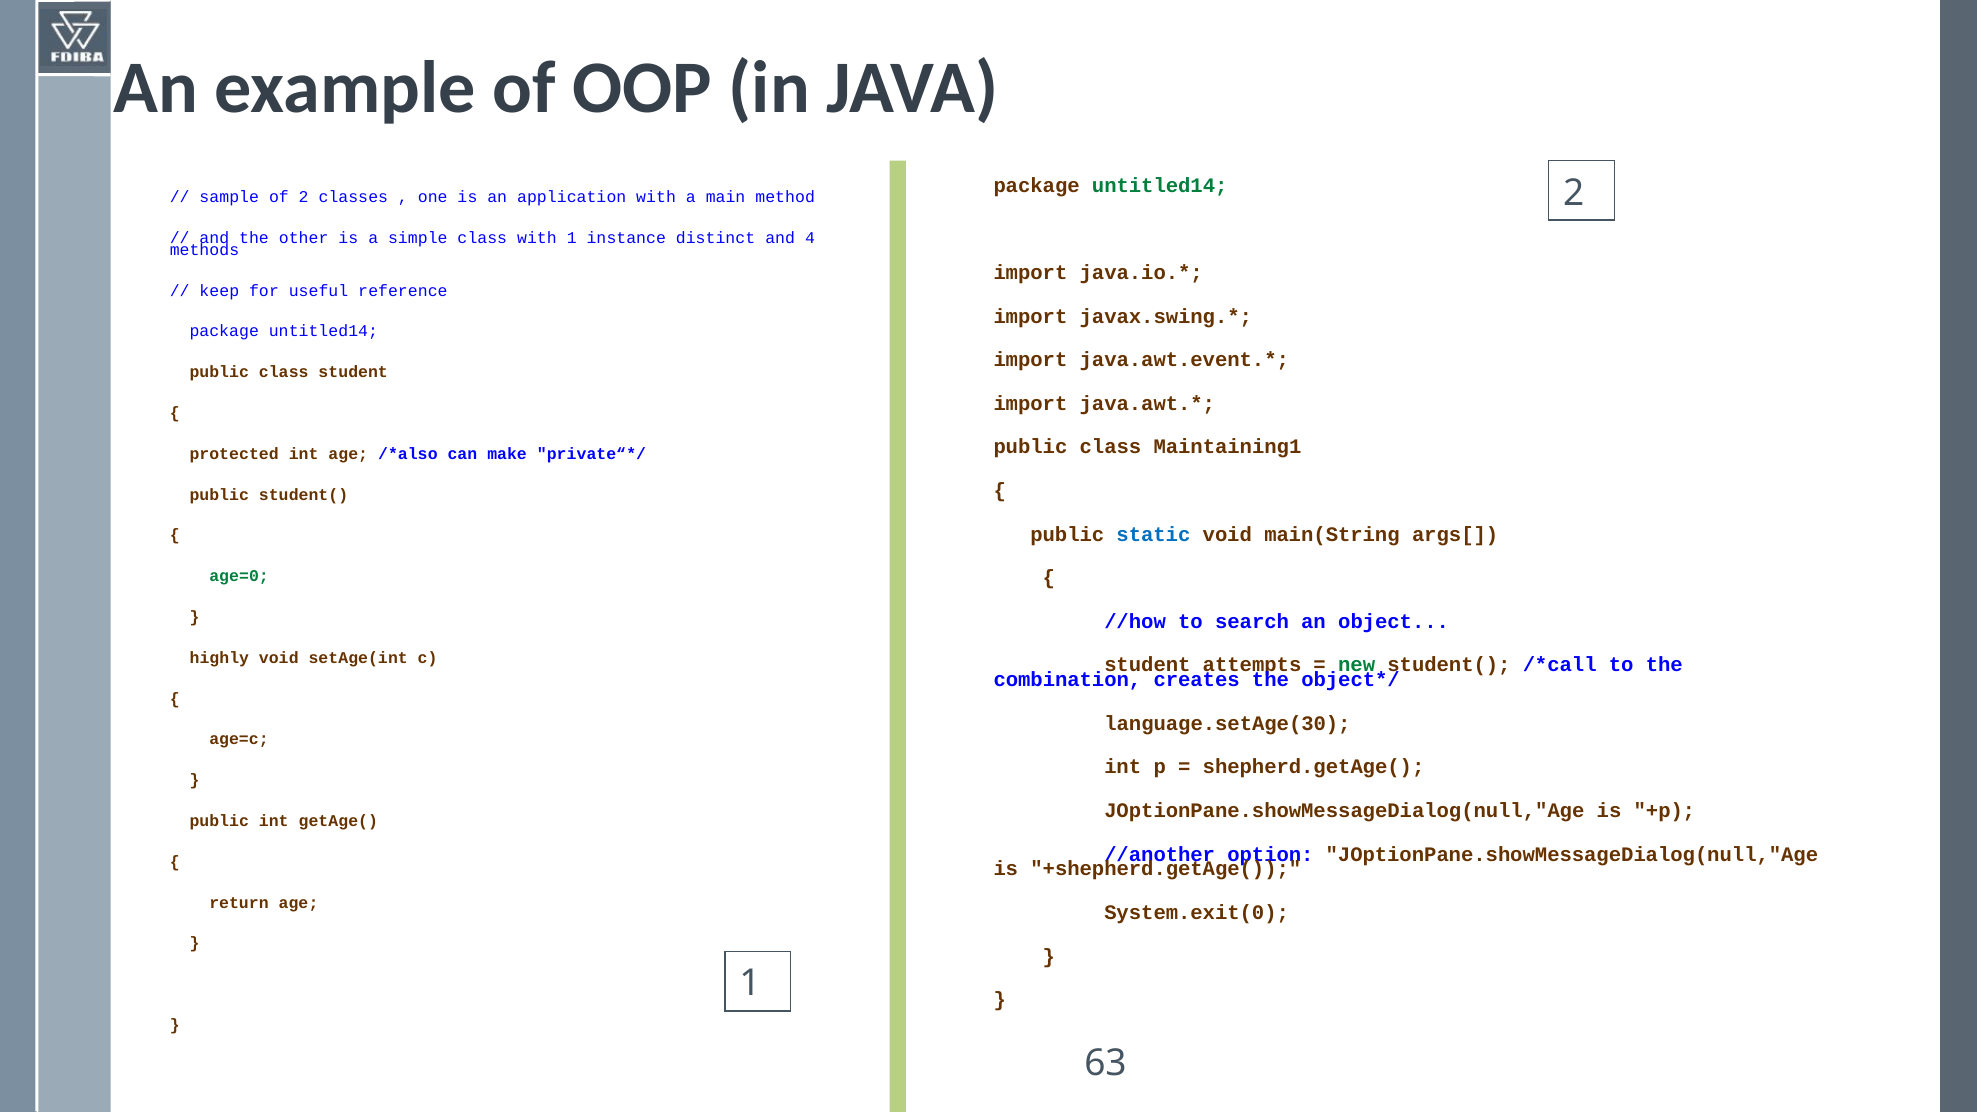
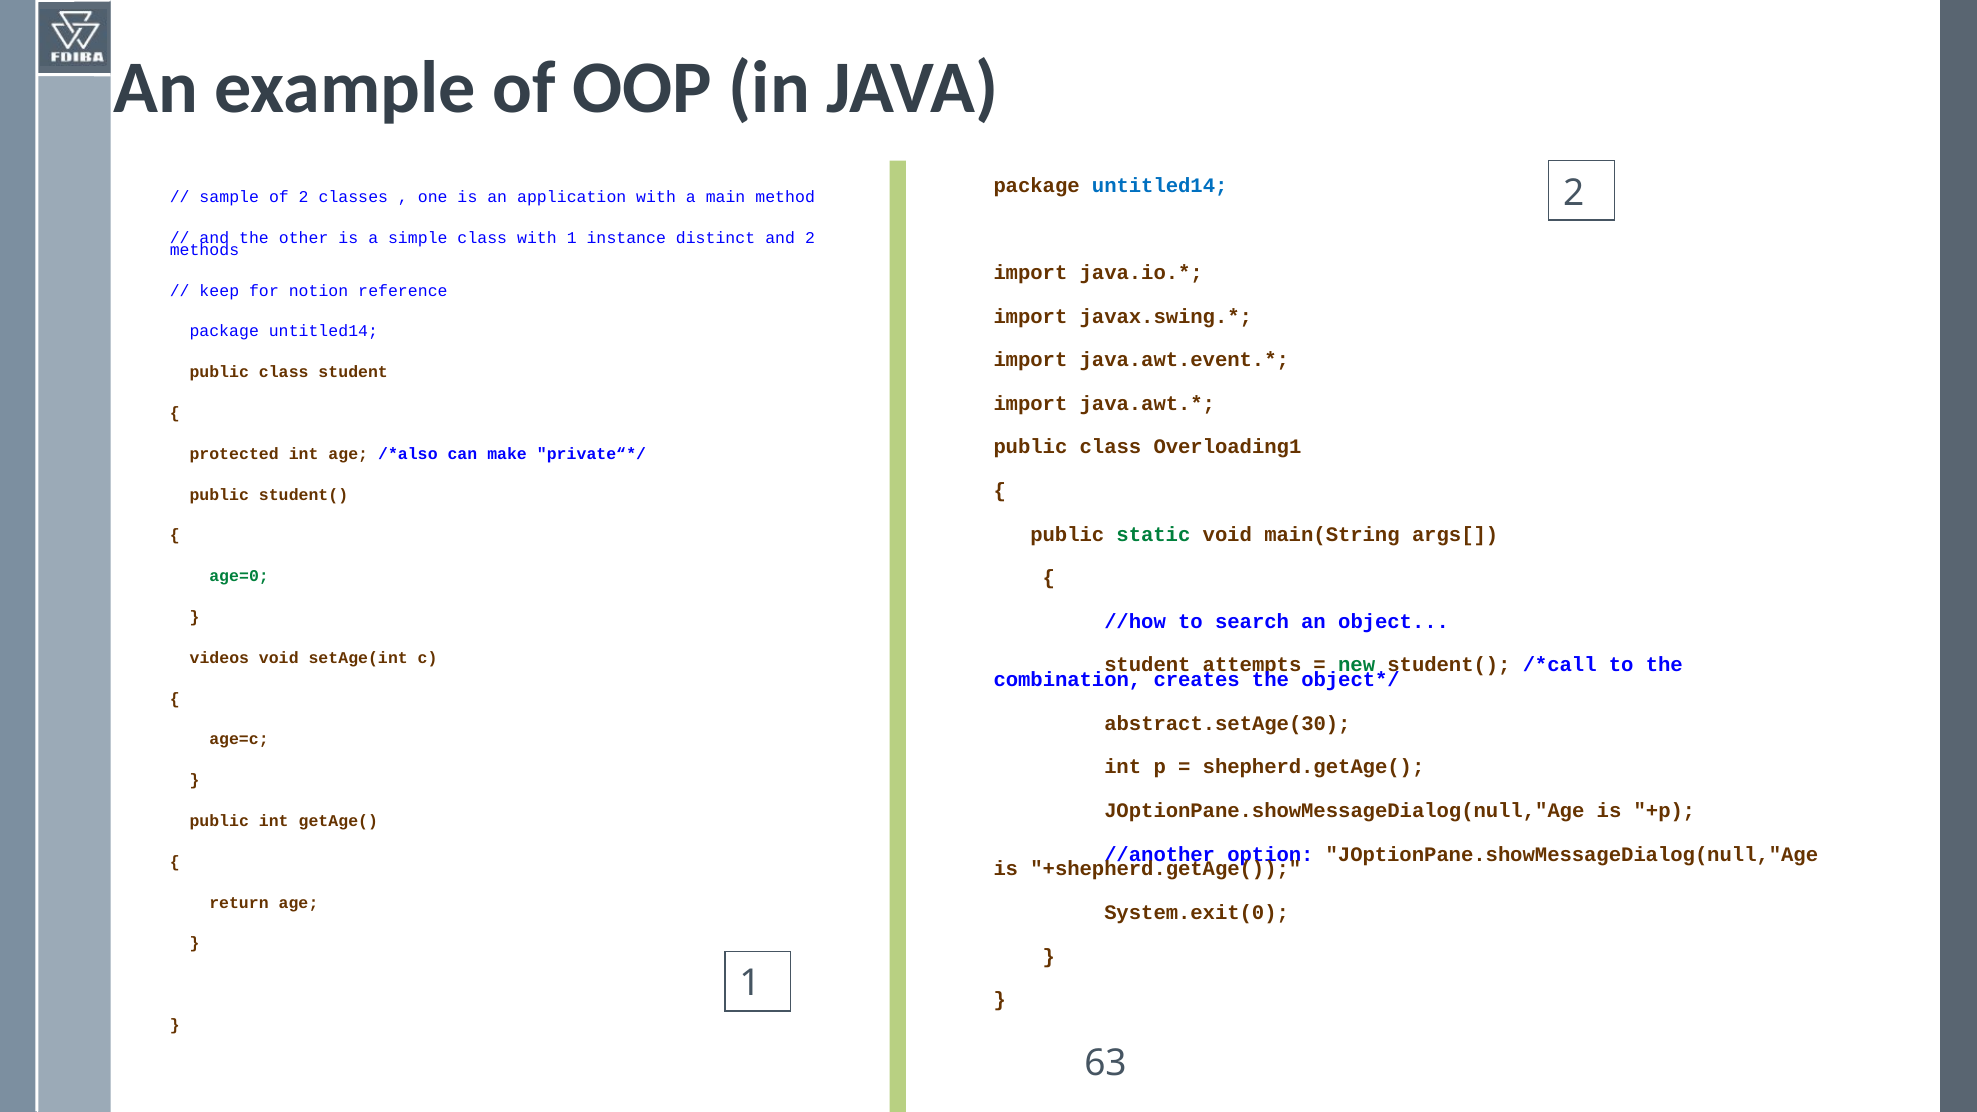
untitled14 colour: green -> blue (1160, 186)
and 4: 4 -> 2 (810, 238)
useful: useful -> notion (319, 291)
Maintaining1: Maintaining1 -> Overloading1 (1227, 447)
static colour: blue -> green (1153, 535)
highly: highly -> videos (219, 658)
language.setAge(30: language.setAge(30 -> abstract.setAge(30 (1227, 724)
